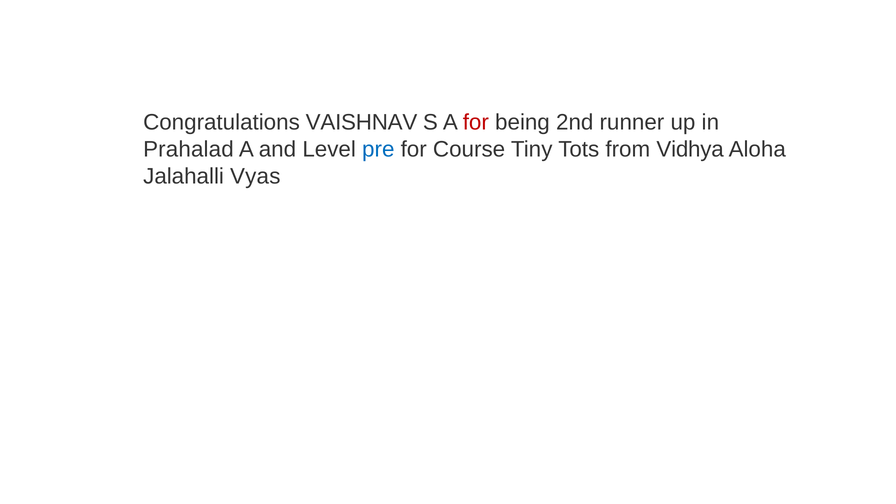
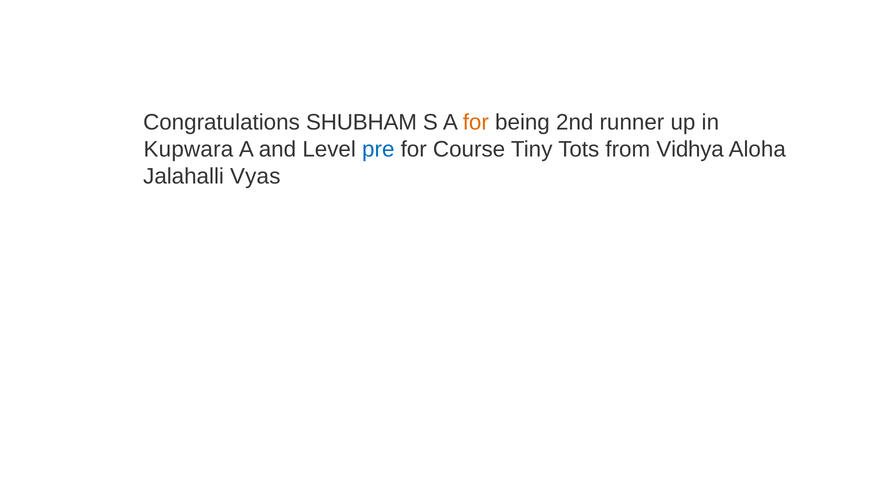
VAISHNAV: VAISHNAV -> SHUBHAM (362, 122)
for colour: red -> orange (476, 122)
Prahalad: Prahalad -> Kupwara (188, 149)
